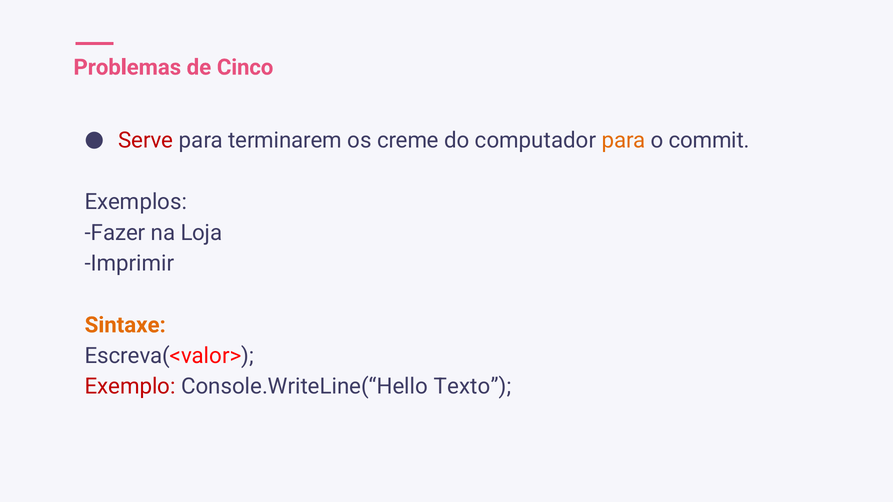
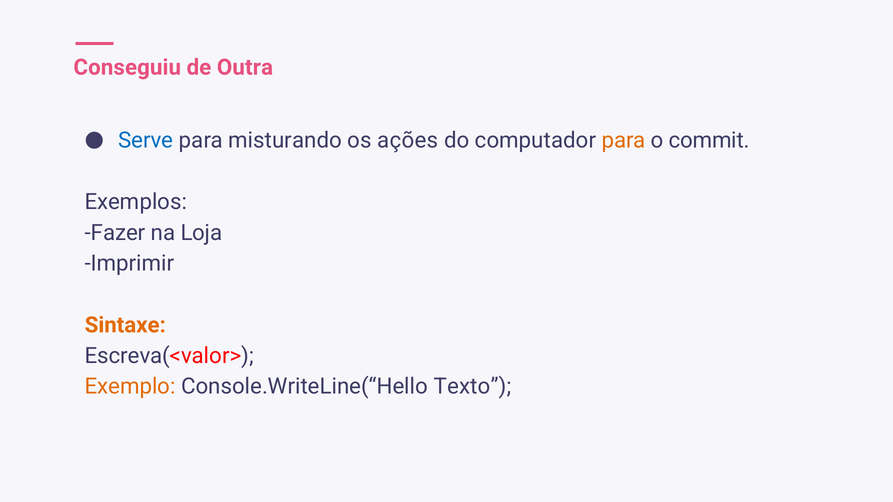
Problemas: Problemas -> Conseguiu (127, 67)
Cinco: Cinco -> Outra (245, 67)
Serve colour: red -> blue (146, 140)
terminarem: terminarem -> misturando (285, 140)
creme: creme -> ações (408, 140)
Exemplo colour: red -> orange (130, 387)
